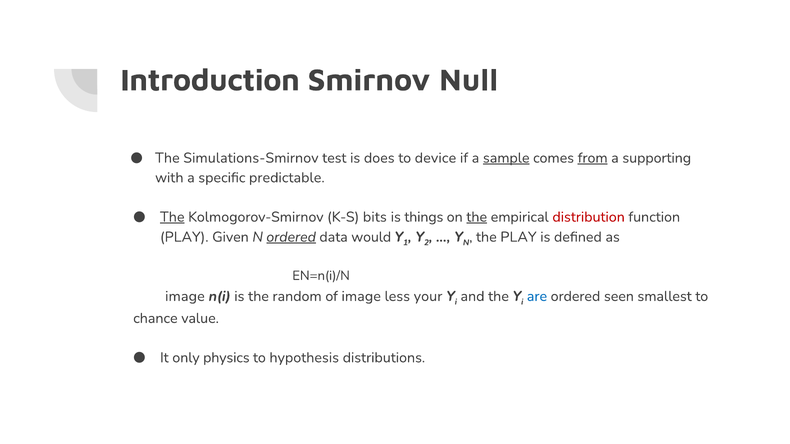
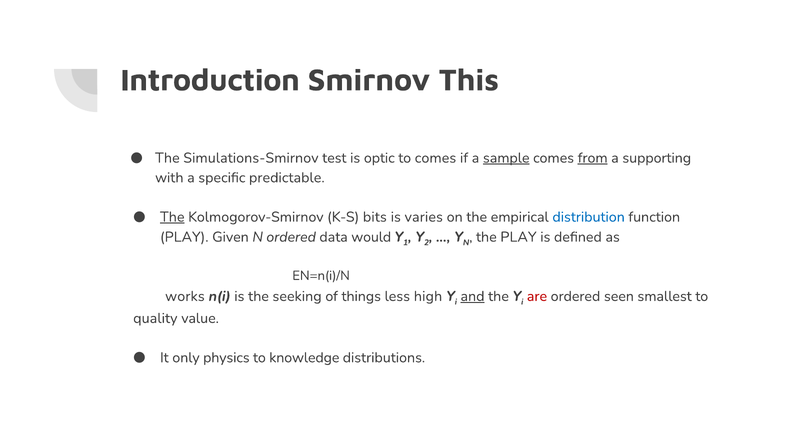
Null: Null -> This (469, 80)
does: does -> optic (379, 158)
to device: device -> comes (435, 158)
things: things -> varies (424, 217)
the underline: present -> none (477, 217)
distribution colour: red -> blue (589, 217)
ordered underline: present -> none (291, 237)
image: image -> works (185, 297)
random: random -> seeking (297, 297)
of image: image -> things (361, 297)
your: your -> high (428, 297)
and underline: none -> present (472, 297)
are colour: blue -> red (537, 297)
chance: chance -> quality (155, 319)
hypothesis: hypothesis -> knowledge (304, 358)
